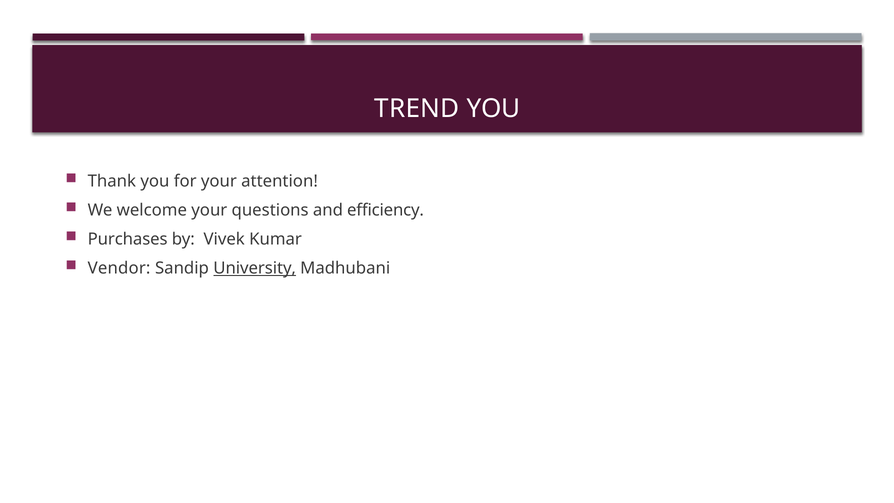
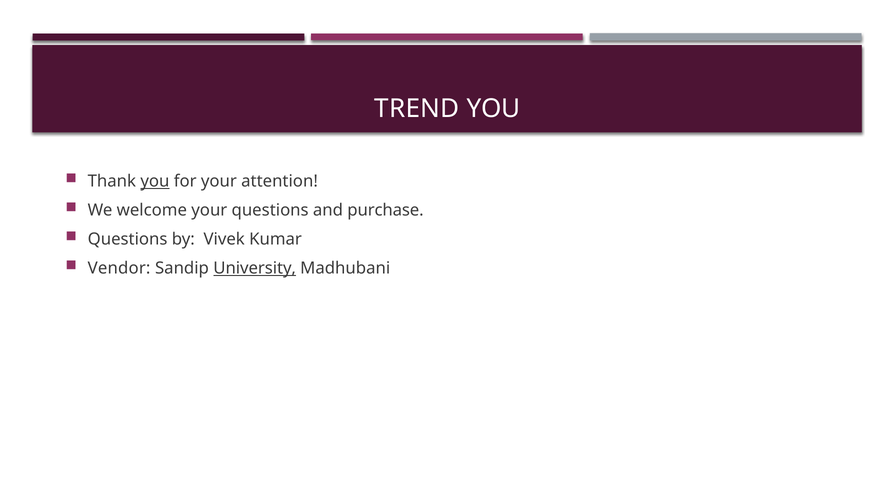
you underline: none -> present (155, 181)
efficiency: efficiency -> purchase (385, 210)
Purchases: Purchases -> Questions (128, 239)
